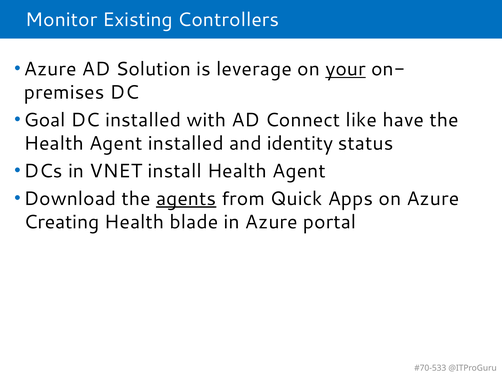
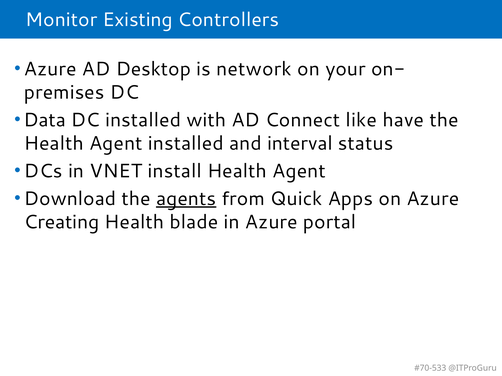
Solution: Solution -> Desktop (153, 69)
leverage: leverage -> network (254, 69)
your underline: present -> none (346, 69)
Goal: Goal -> Data (45, 120)
identity: identity -> interval (300, 144)
